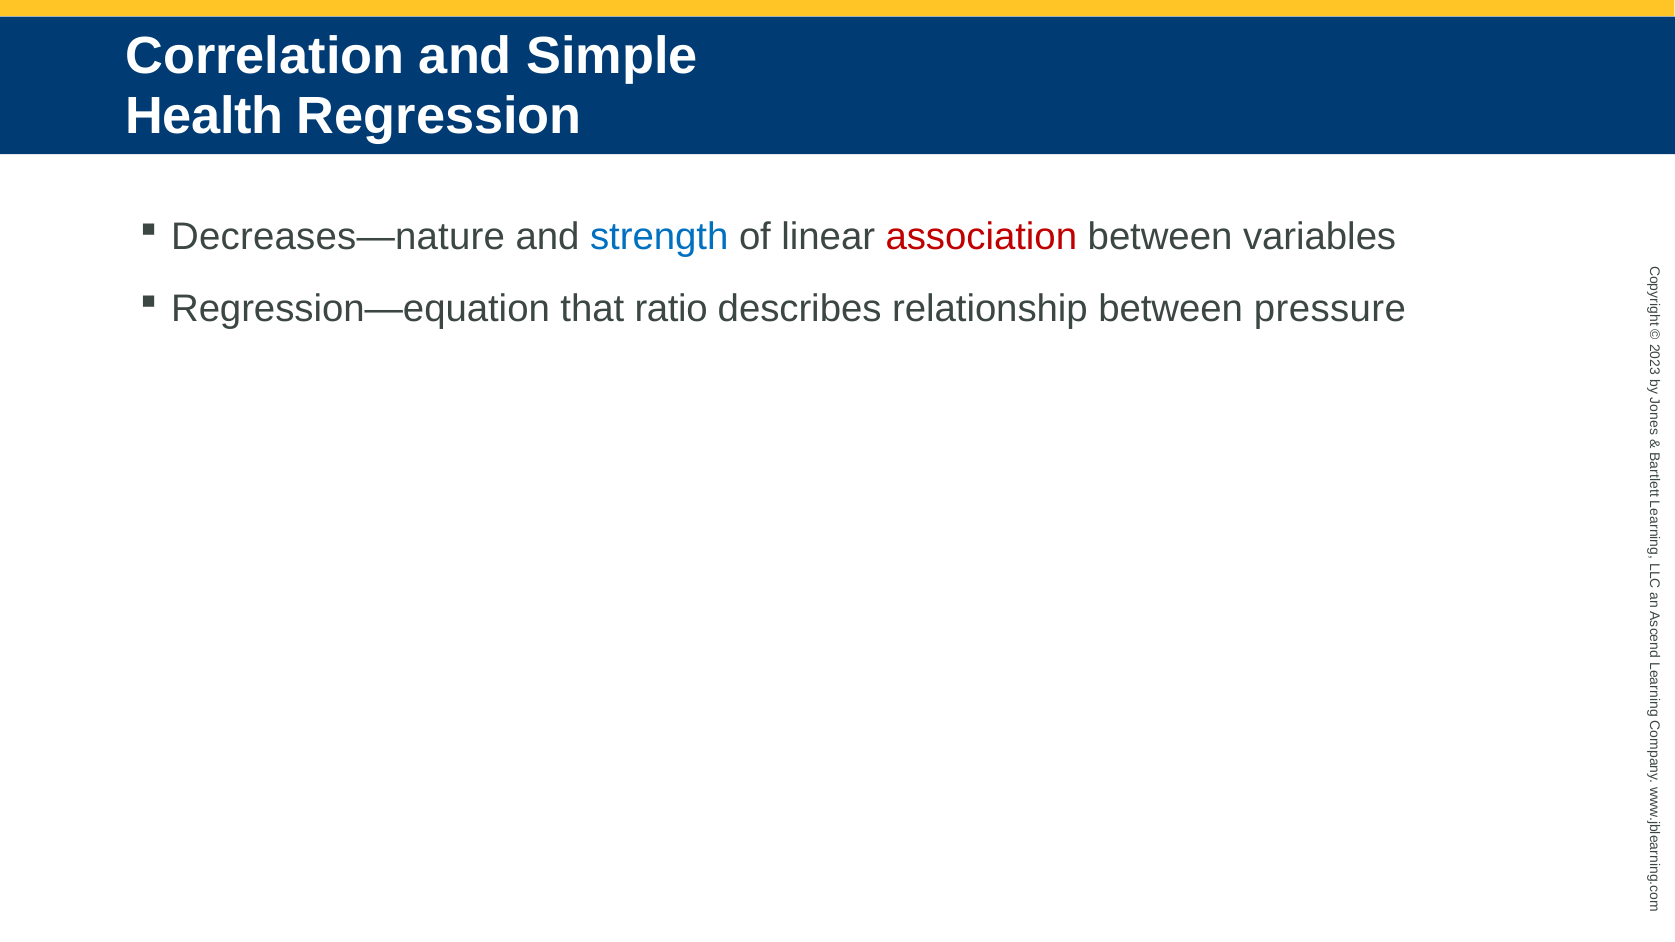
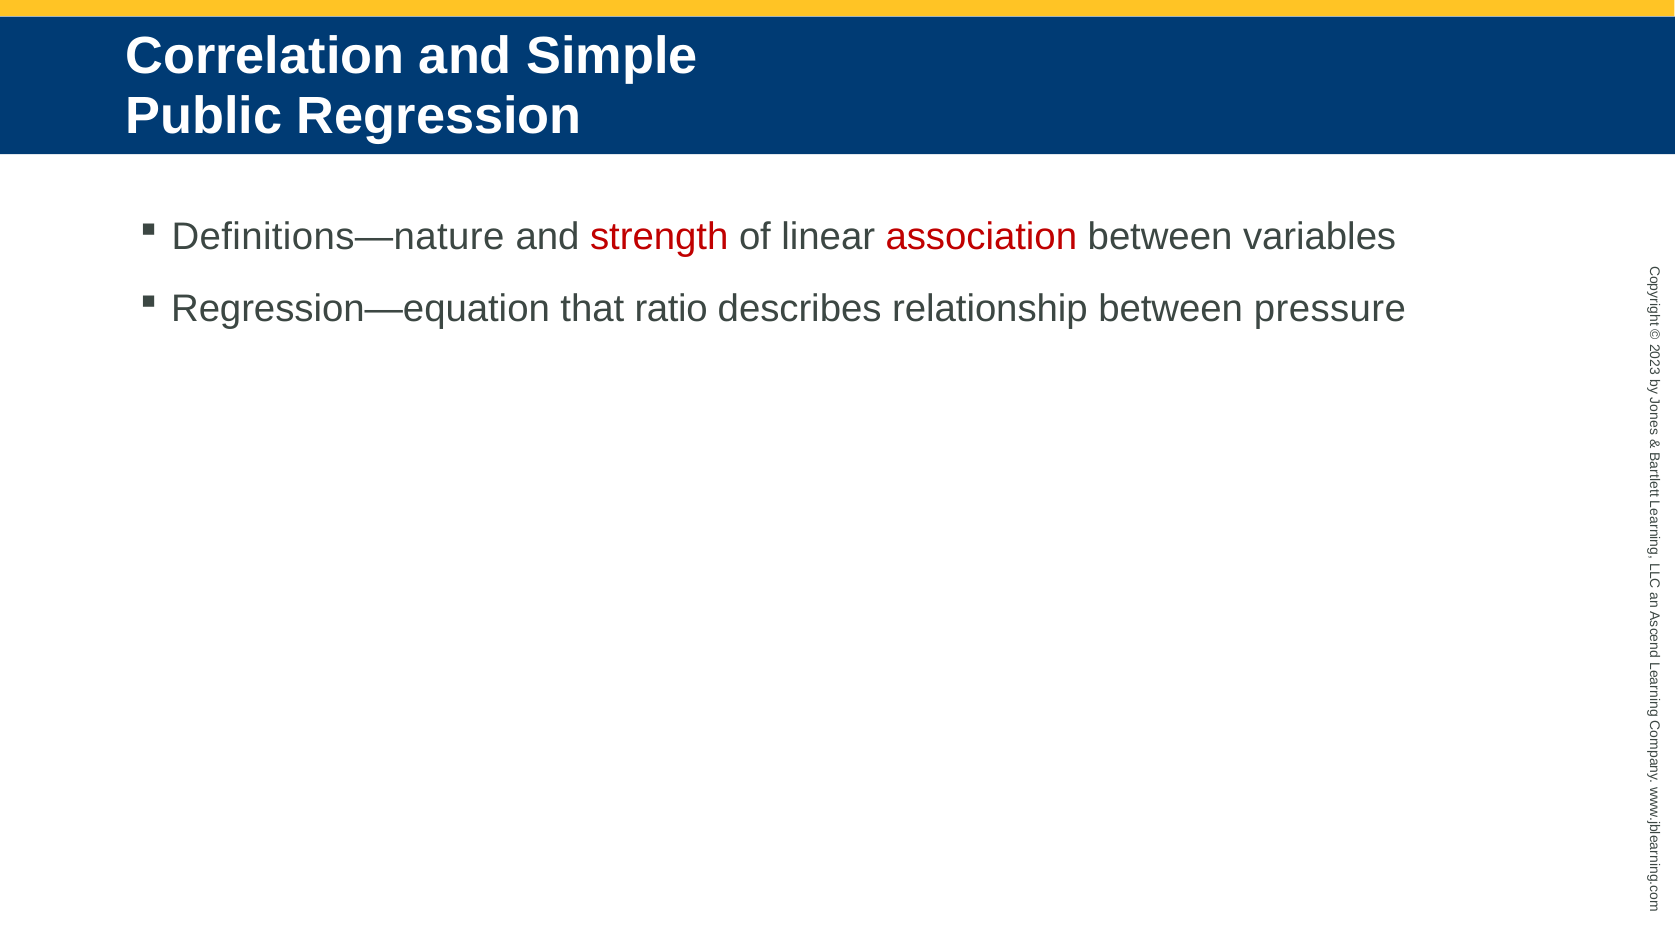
Health: Health -> Public (204, 116)
Decreases—nature: Decreases—nature -> Definitions—nature (338, 237)
strength colour: blue -> red (659, 237)
